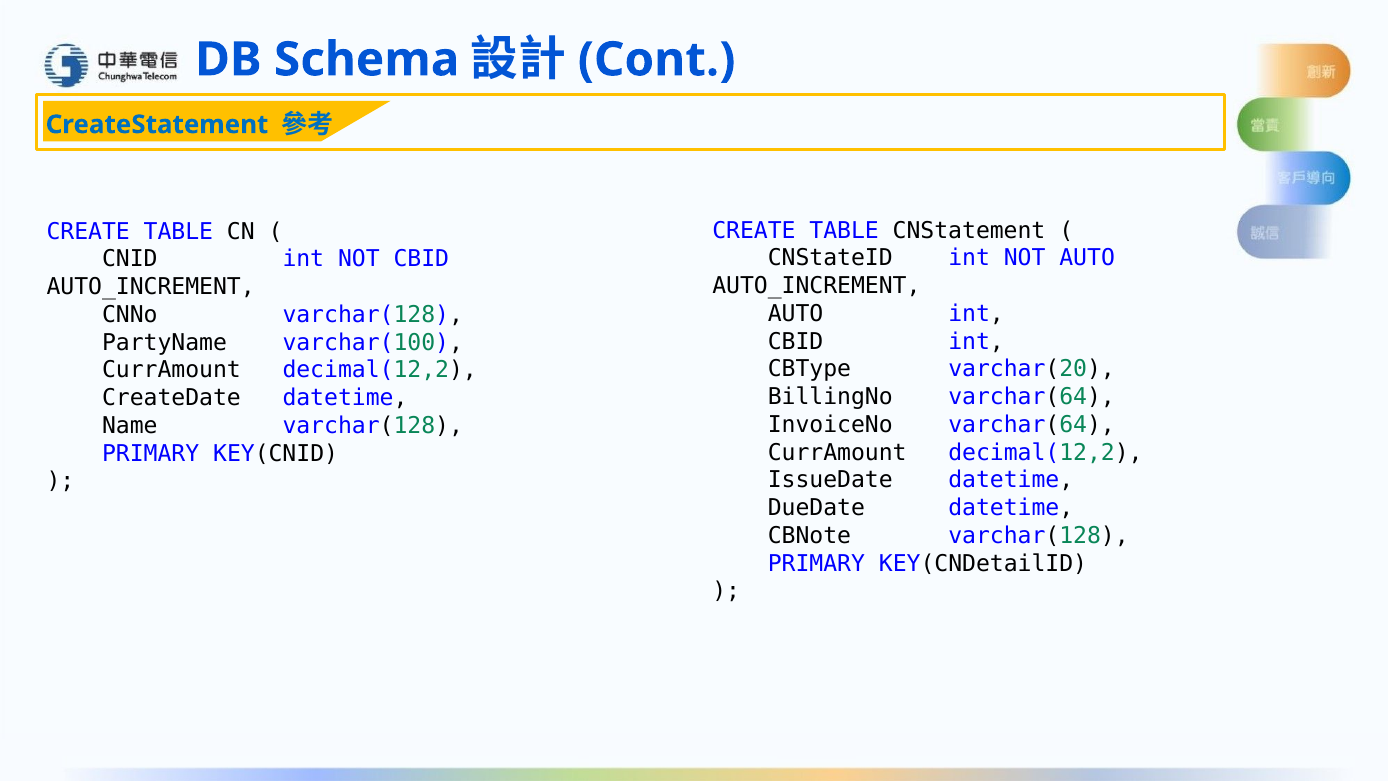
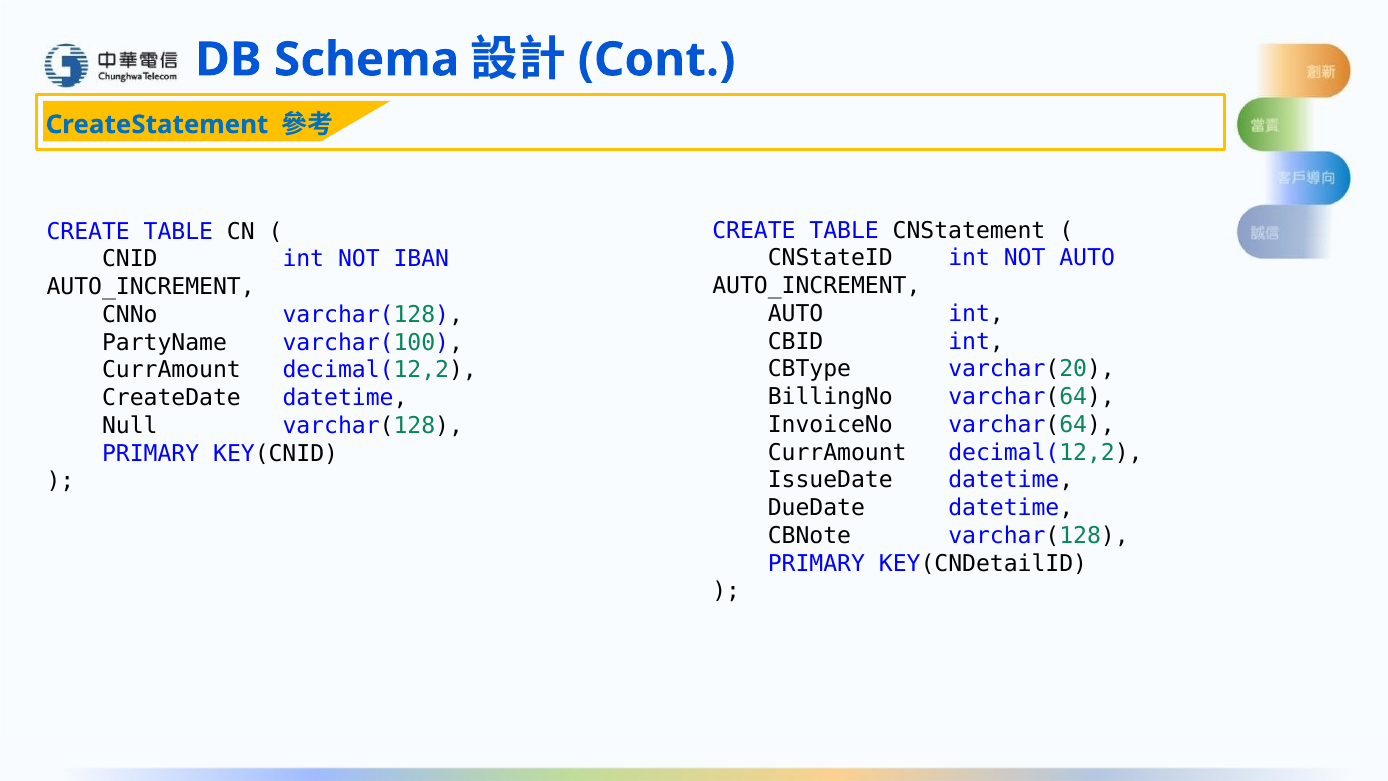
NOT CBID: CBID -> IBAN (421, 259)
Name: Name -> Null (130, 426)
